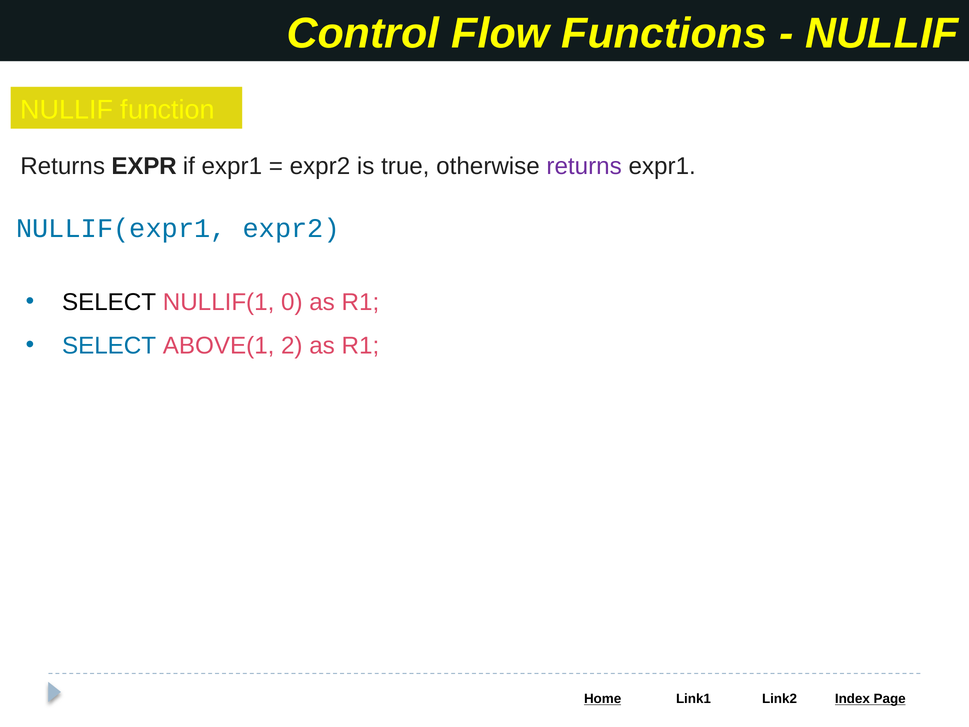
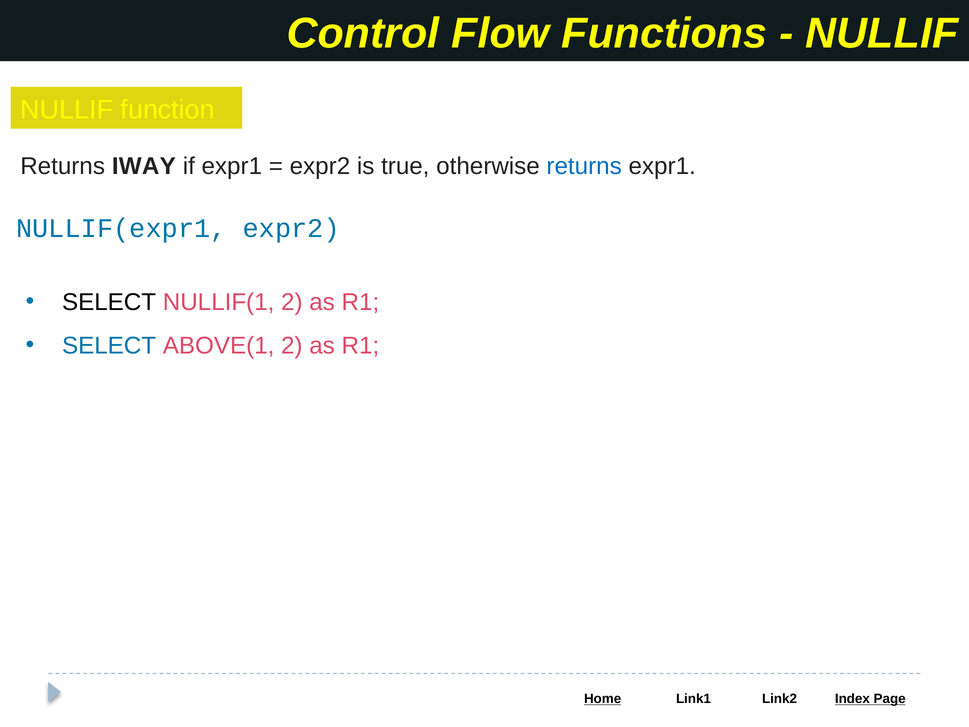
EXPR: EXPR -> IWAY (144, 166)
returns colour: purple -> blue (584, 166)
NULLIF(1 0: 0 -> 2 (292, 302)
